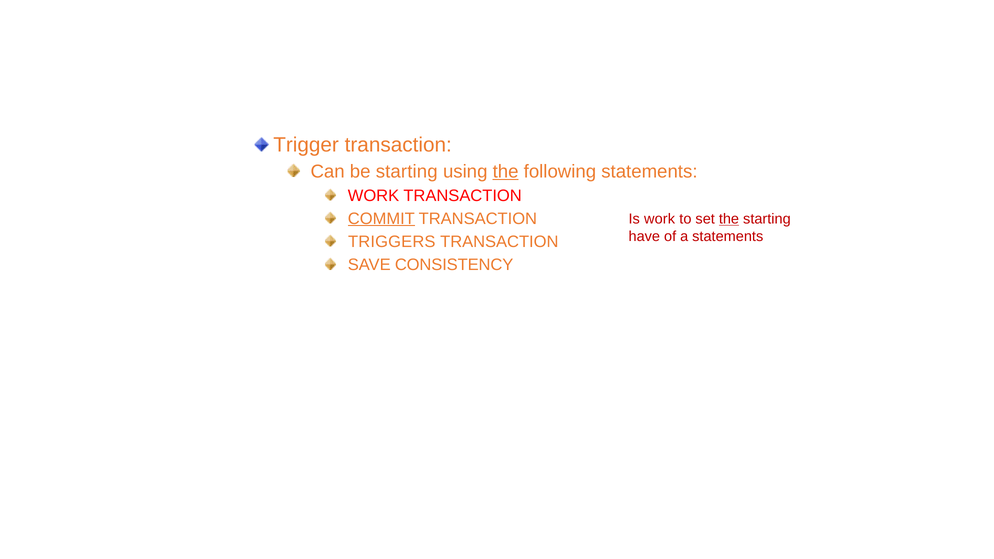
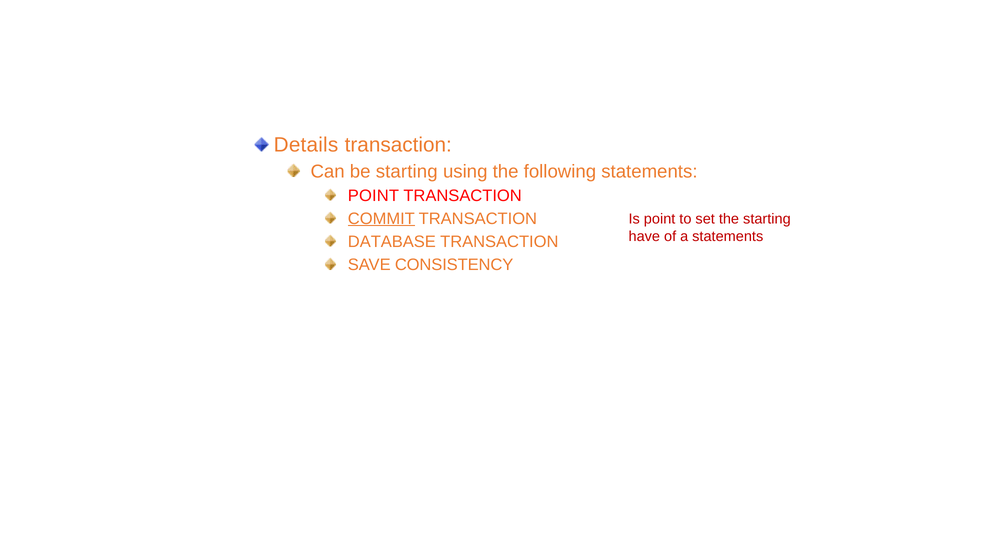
Trigger: Trigger -> Details (306, 145)
the underline: present -> none (506, 171)
WORK: WORK -> POINT (373, 196)
Is work: work -> point (660, 219)
the underline: present -> none (729, 219)
TRIGGERS: TRIGGERS -> DATABASE (392, 242)
